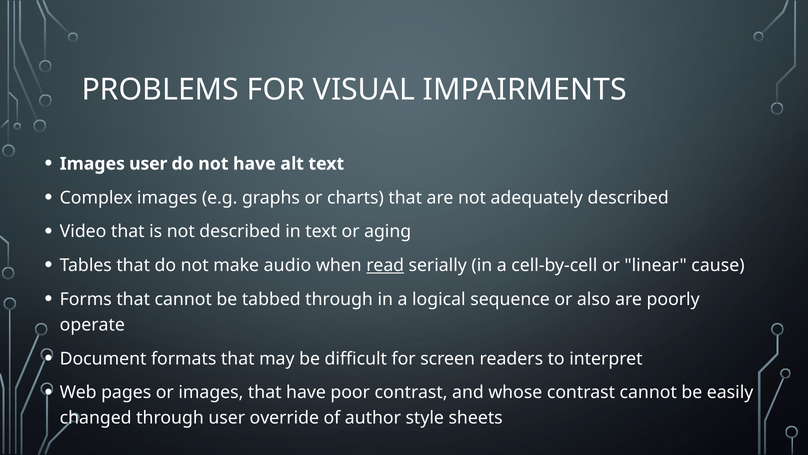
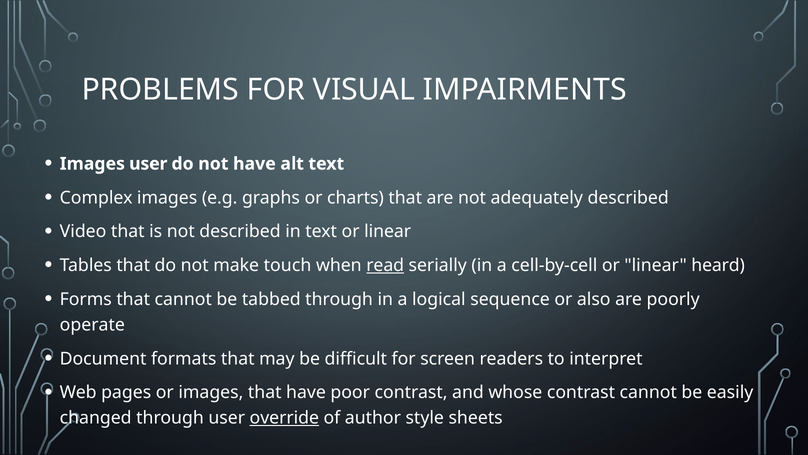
text or aging: aging -> linear (388, 231)
audio: audio -> touch (288, 265)
cause: cause -> heard (718, 265)
override underline: none -> present (284, 418)
